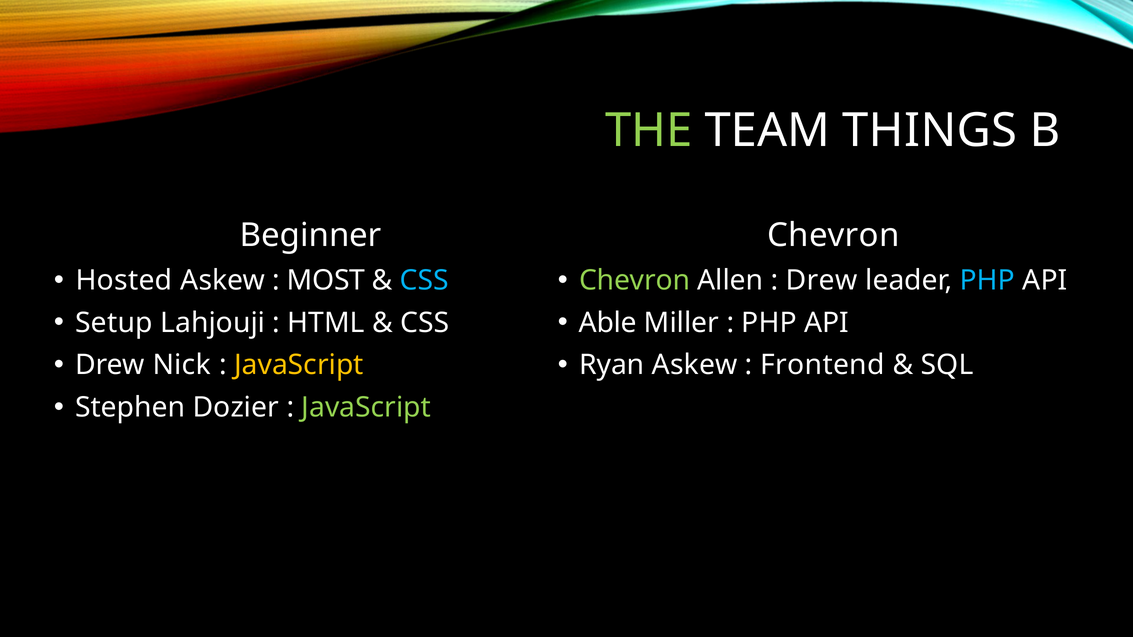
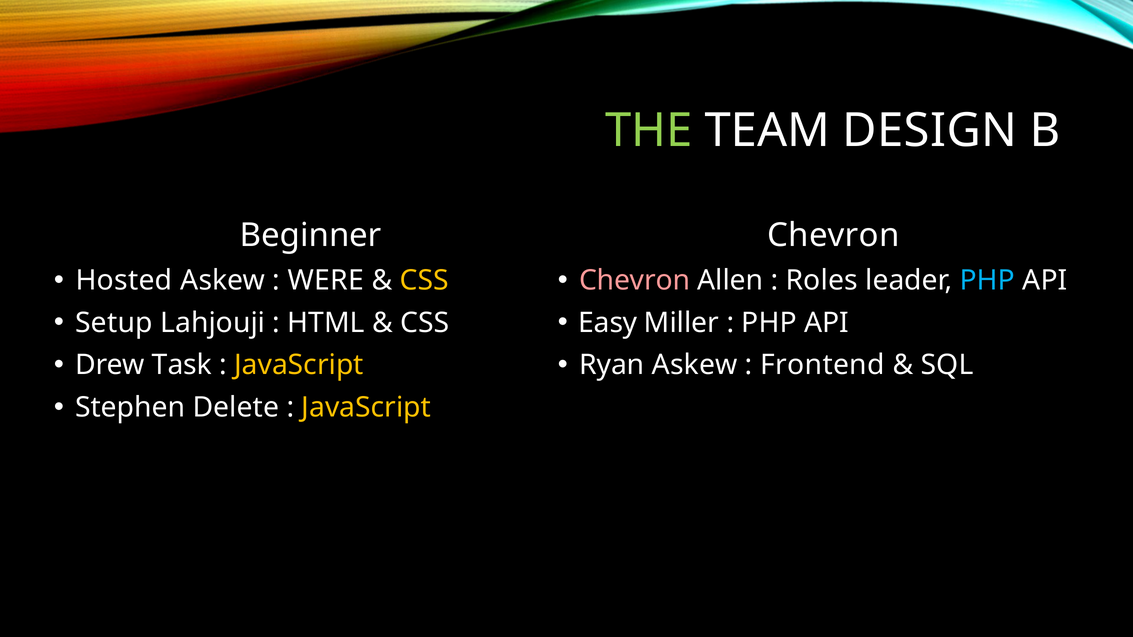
THINGS: THINGS -> DESIGN (930, 131)
MOST: MOST -> WERE (326, 280)
CSS colour: light blue -> yellow (424, 280)
Chevron colour: light green -> pink (635, 281)
Drew: Drew -> Roles (822, 281)
Able: Able -> Easy (608, 323)
Nick: Nick -> Task (182, 365)
Dozier: Dozier -> Delete (236, 408)
JavaScript colour: light green -> yellow (366, 408)
